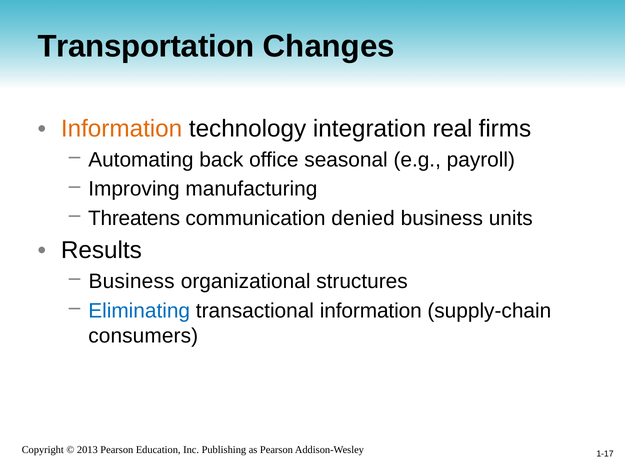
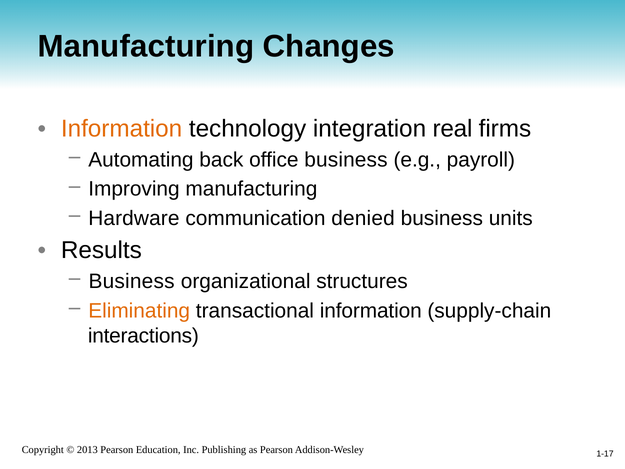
Transportation: Transportation -> Manufacturing (146, 46)
office seasonal: seasonal -> business (346, 160)
Threatens: Threatens -> Hardware (134, 218)
Eliminating colour: blue -> orange (139, 310)
consumers: consumers -> interactions (143, 335)
